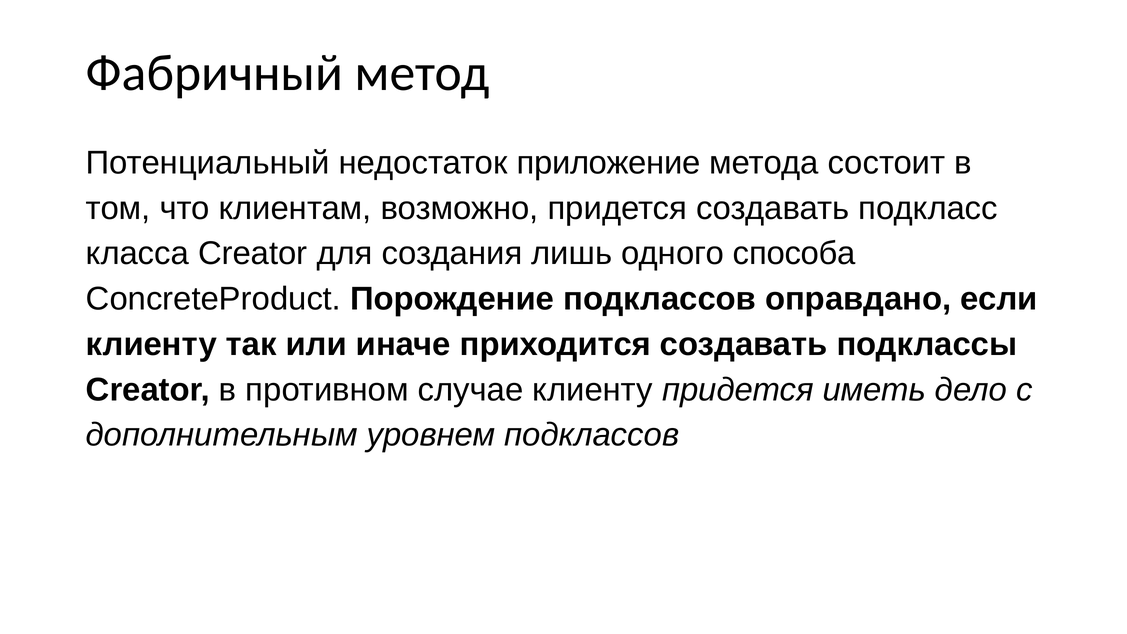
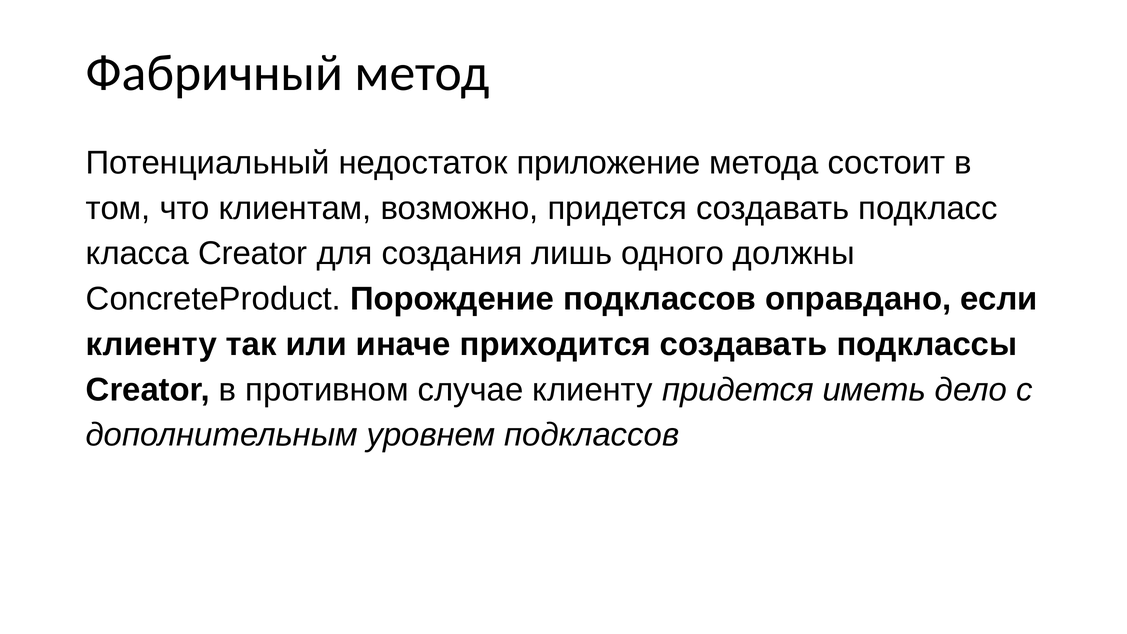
способа: способа -> должны (794, 254)
